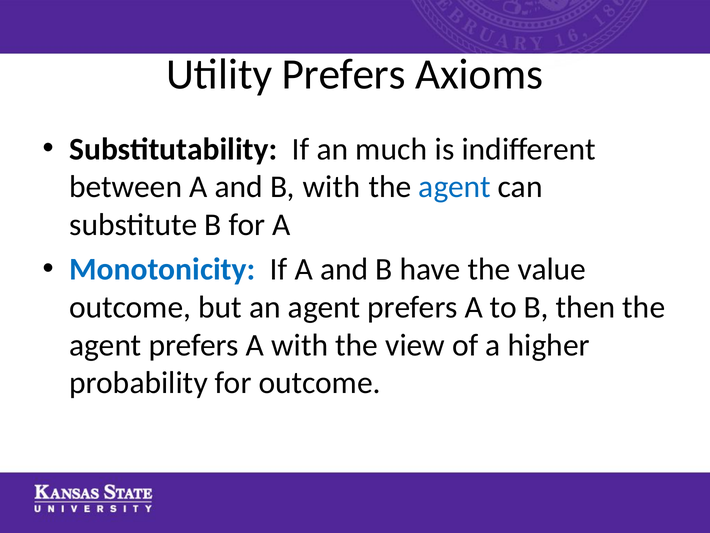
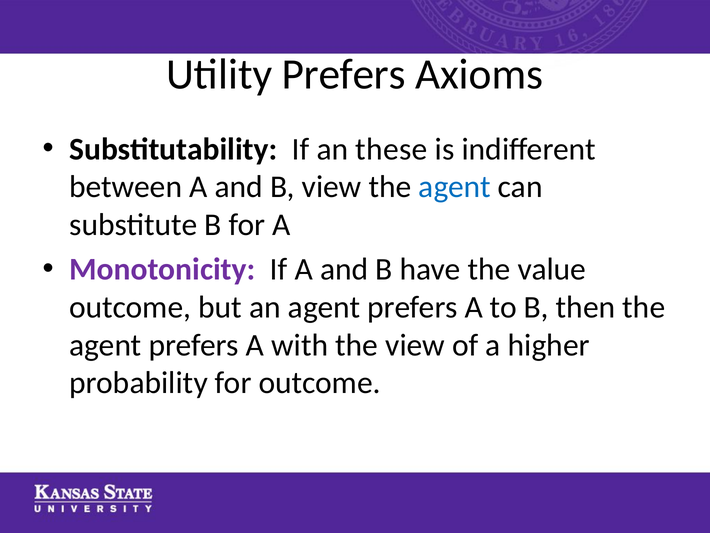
much: much -> these (391, 149)
B with: with -> view (332, 187)
Monotonicity colour: blue -> purple (162, 269)
